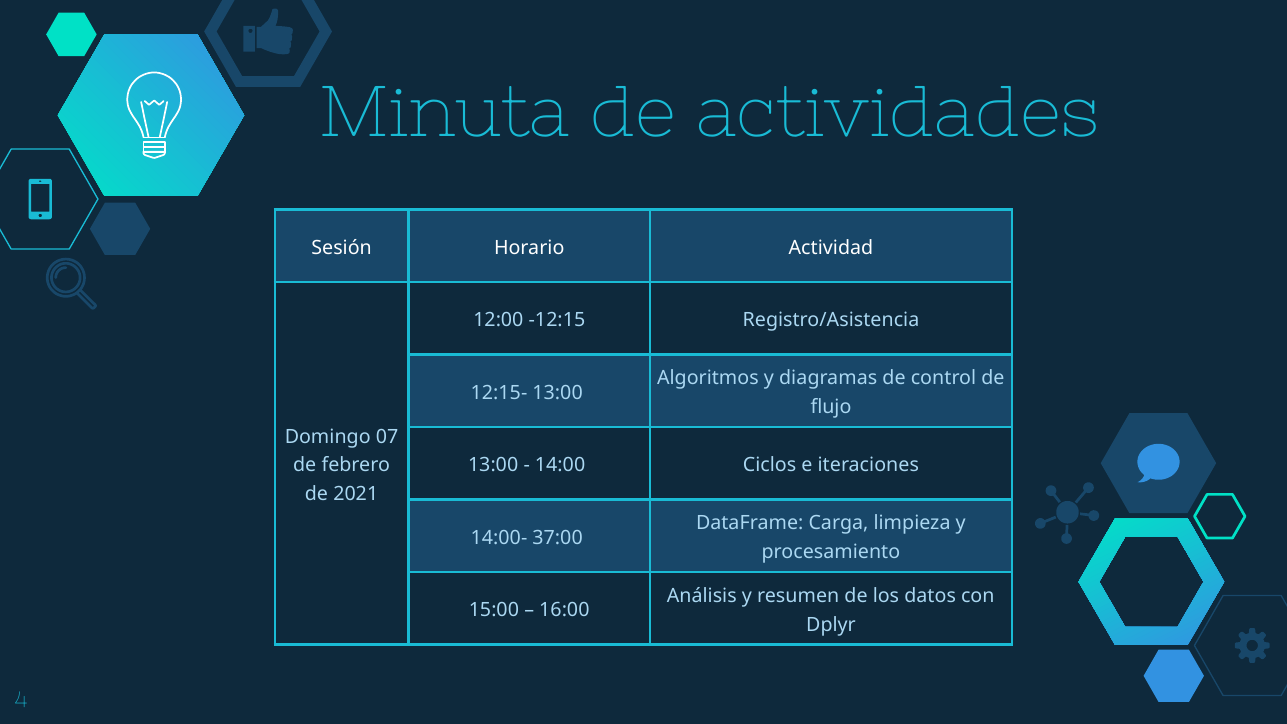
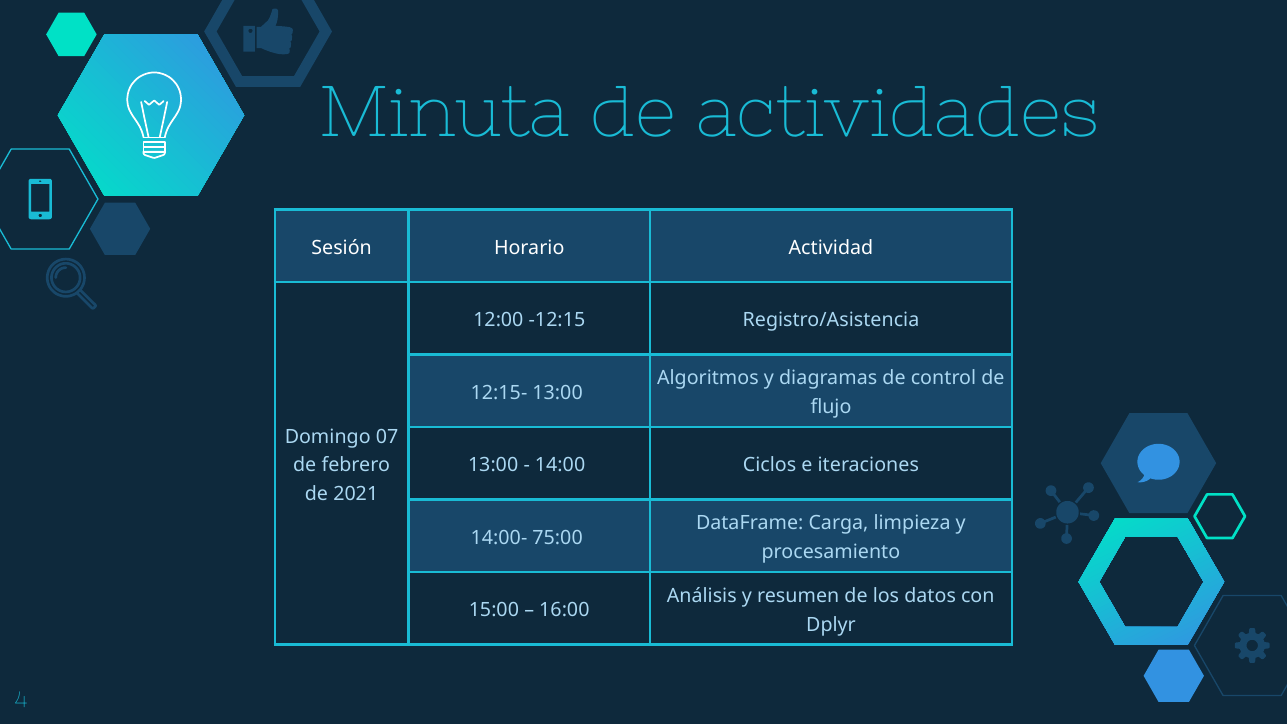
37:00: 37:00 -> 75:00 (558, 538)
